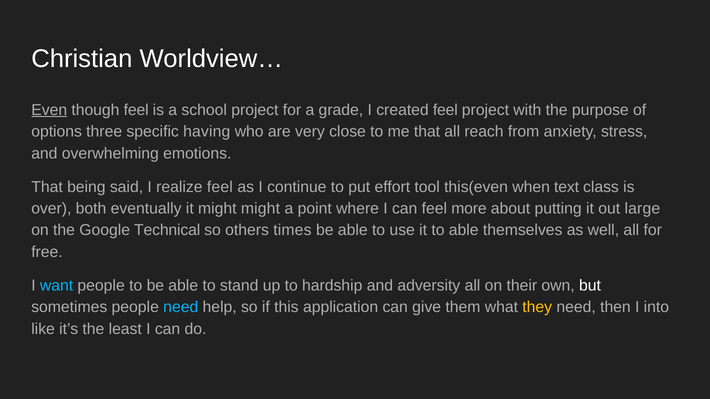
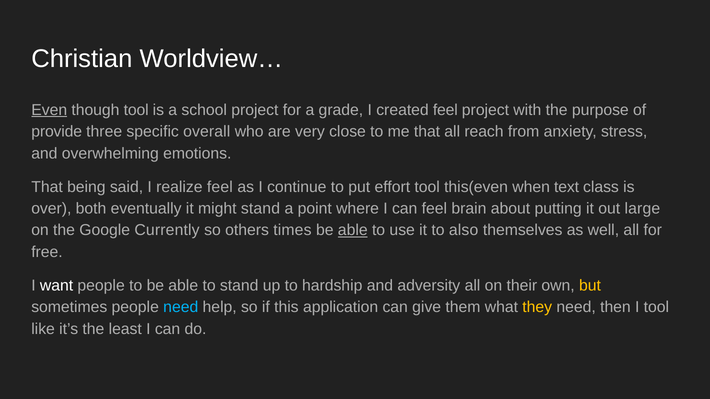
though feel: feel -> tool (136, 110)
options: options -> provide (57, 132)
having: having -> overall (207, 132)
might might: might -> stand (260, 209)
more: more -> brain (469, 209)
Technical: Technical -> Currently (167, 231)
able underline: none -> present (353, 231)
to able: able -> also (464, 231)
want colour: light blue -> white (57, 286)
but colour: white -> yellow (590, 286)
I into: into -> tool (656, 308)
